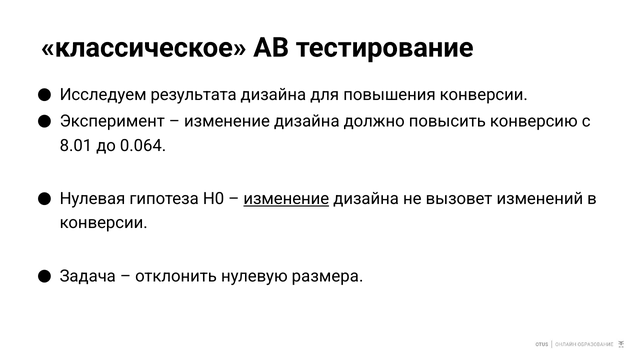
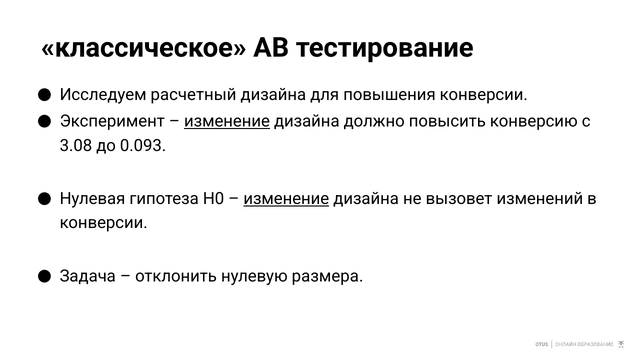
результата: результата -> расчетный (194, 95)
изменение underline: none -> present (227, 121)
8.01: 8.01 -> 3.08 (76, 145)
0.064: 0.064 -> 0.093 (143, 145)
